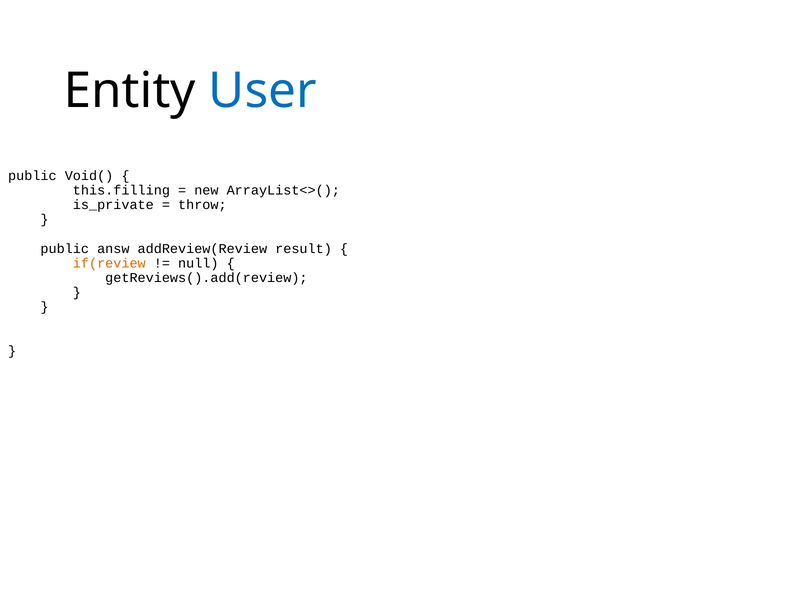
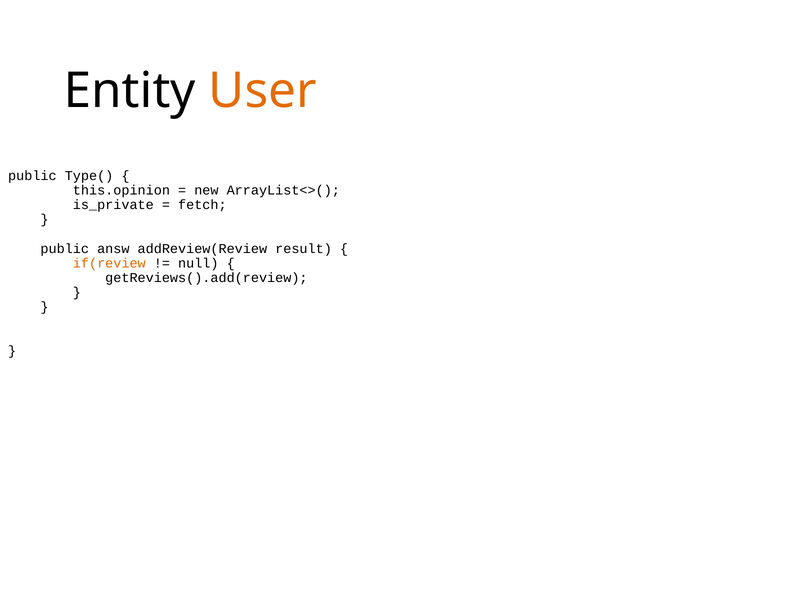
User colour: blue -> orange (263, 91)
Void(: Void( -> Type( (89, 176)
this.filling: this.filling -> this.opinion (121, 190)
throw: throw -> fetch (202, 205)
